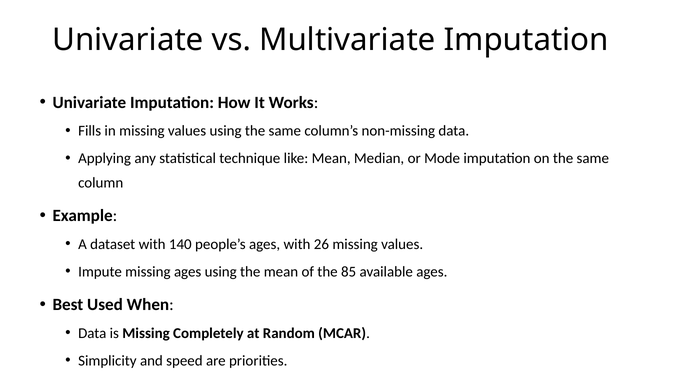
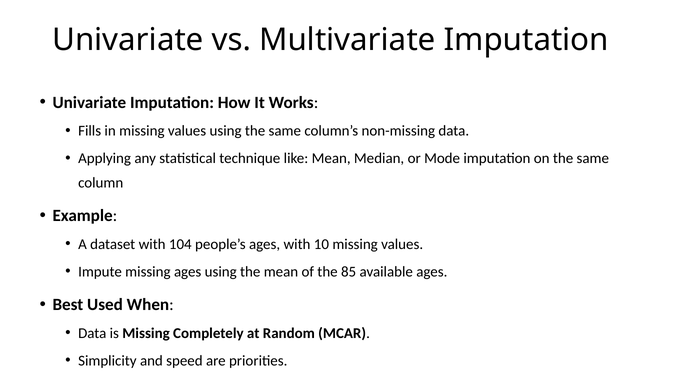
140: 140 -> 104 (180, 244)
26: 26 -> 10 (321, 244)
